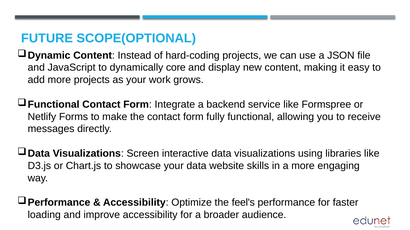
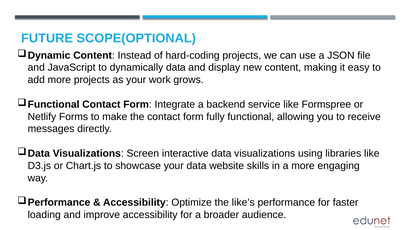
dynamically core: core -> data (176, 68)
feel's: feel's -> like's (243, 203)
